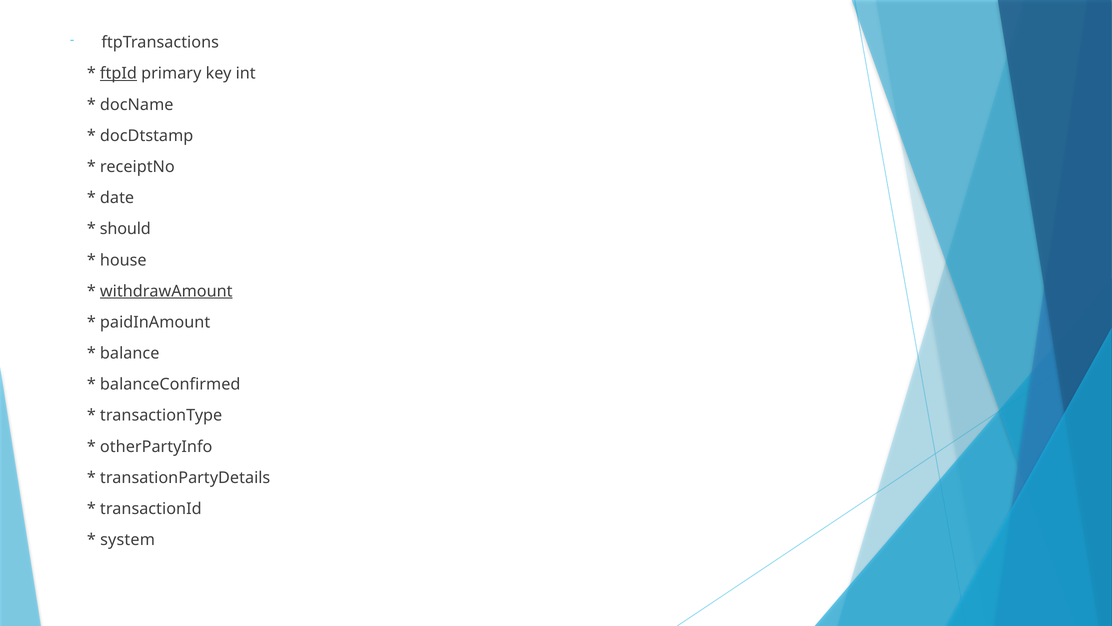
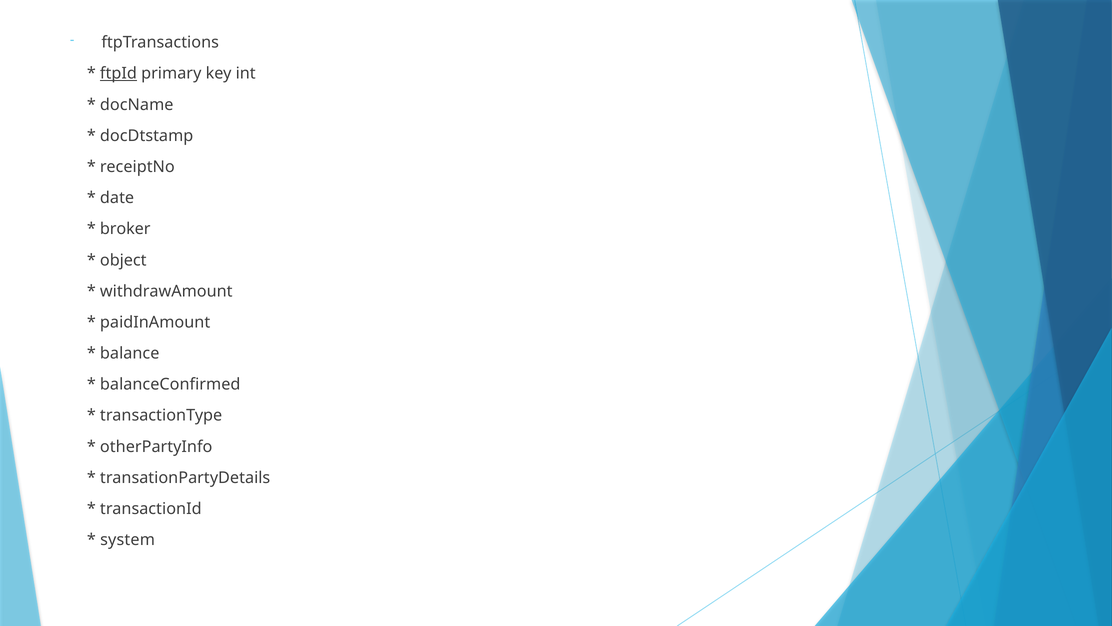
should: should -> broker (125, 229)
house: house -> object (123, 260)
withdrawAmount underline: present -> none (166, 291)
